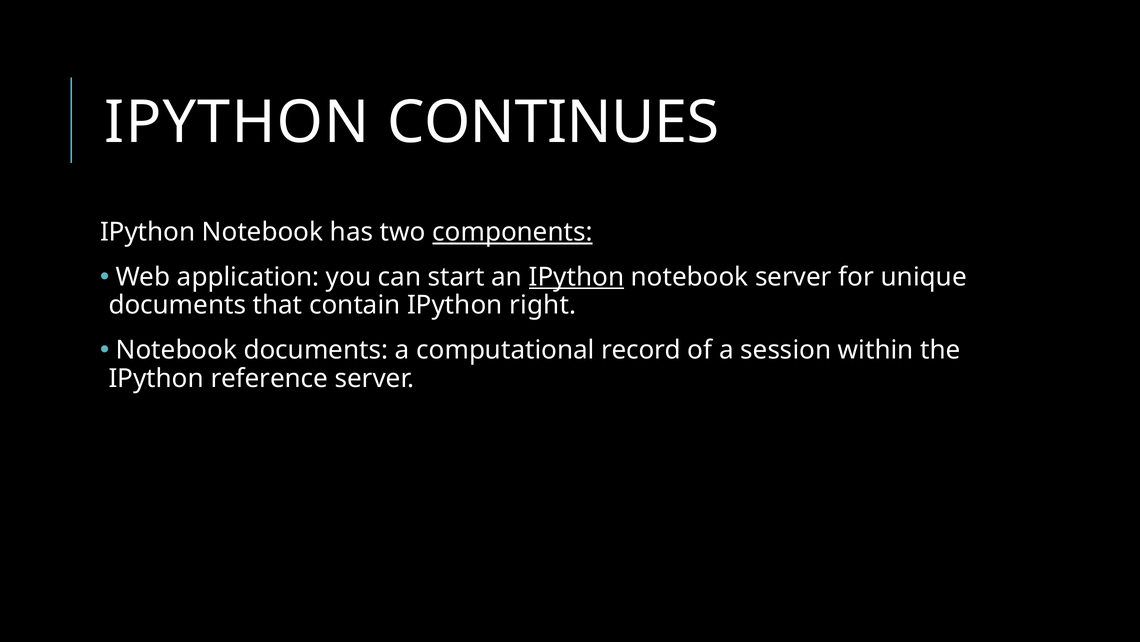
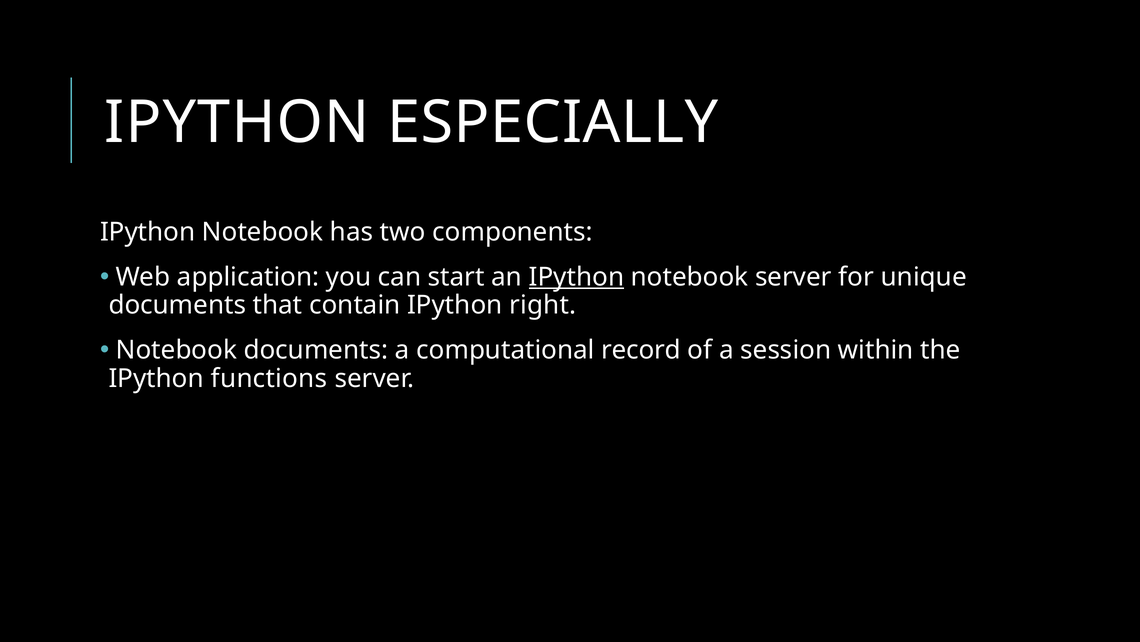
CONTINUES: CONTINUES -> ESPECIALLY (553, 122)
components underline: present -> none (512, 232)
reference: reference -> functions (269, 378)
